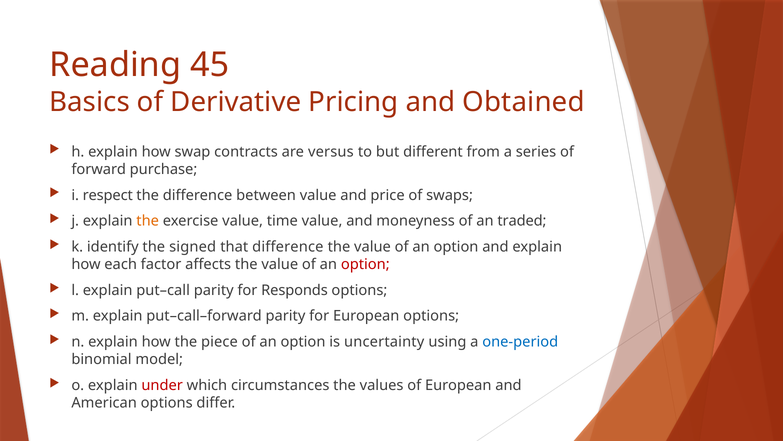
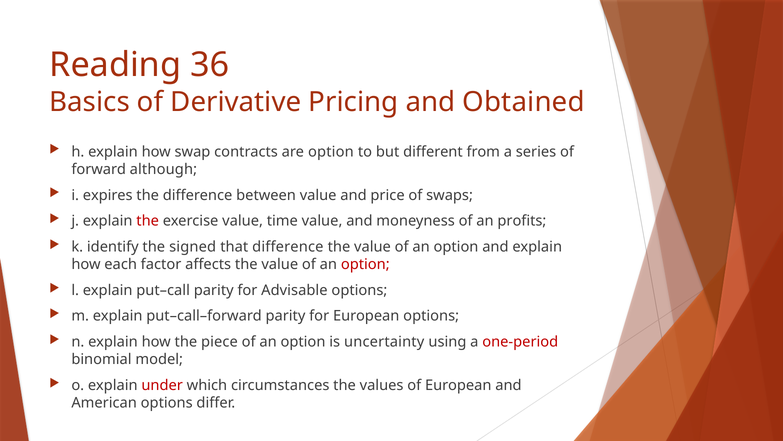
45: 45 -> 36 (210, 65)
are versus: versus -> option (331, 152)
purchase: purchase -> although (163, 169)
respect: respect -> expires (108, 195)
the colour: orange -> red (148, 221)
traded: traded -> profits (522, 221)
Responds: Responds -> Advisable (294, 290)
one-period colour: blue -> red (520, 341)
